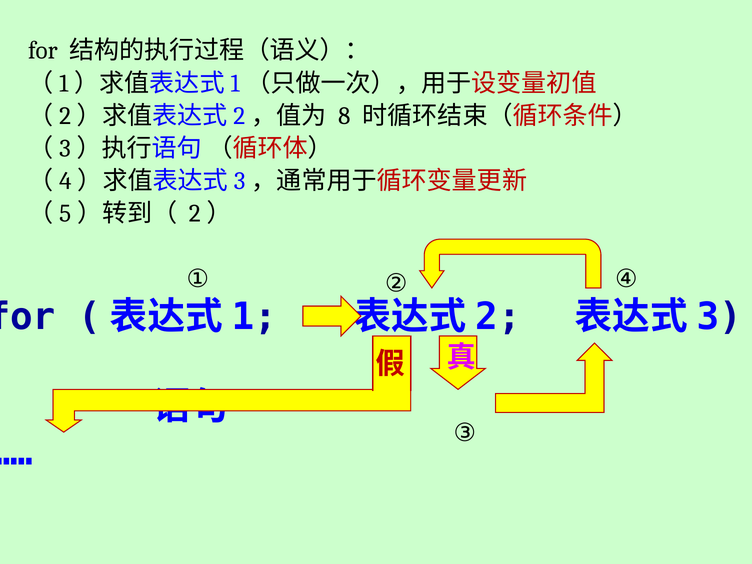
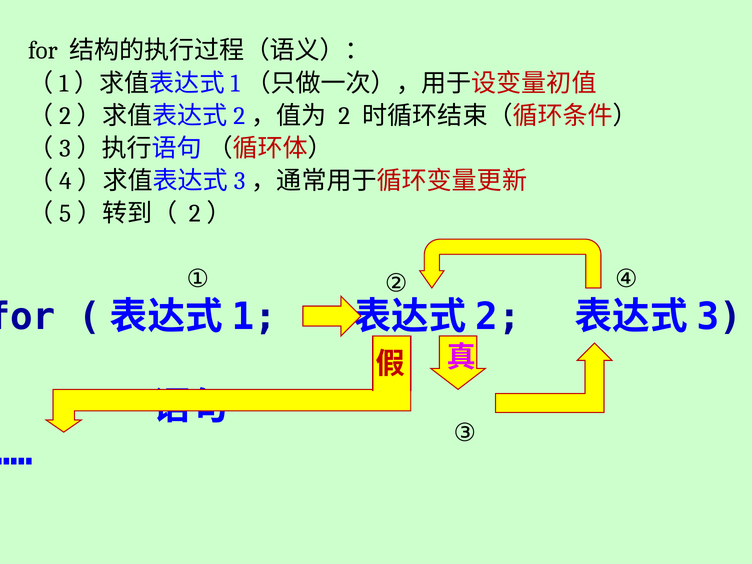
8: 8 -> 2 (344, 116)
